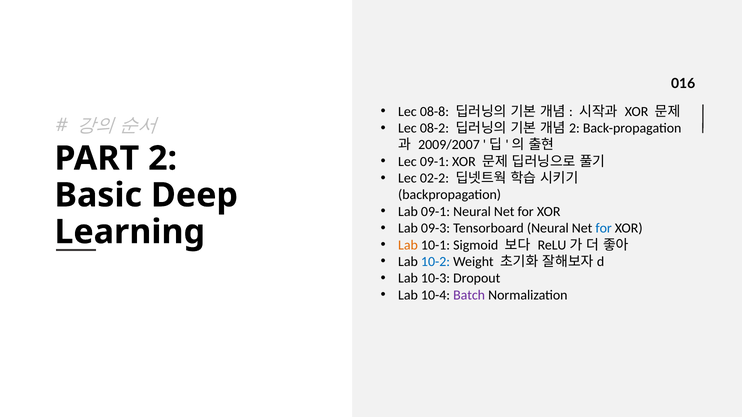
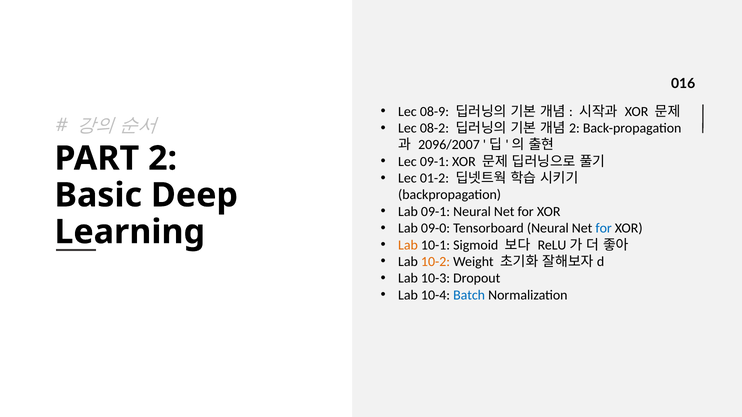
08-8: 08-8 -> 08-9 (434, 112)
2009/2007: 2009/2007 -> 2096/2007 (449, 145)
02-2: 02-2 -> 01-2 (434, 178)
09-3: 09-3 -> 09-0 (436, 228)
10-2 colour: blue -> orange (436, 262)
Batch colour: purple -> blue (469, 295)
